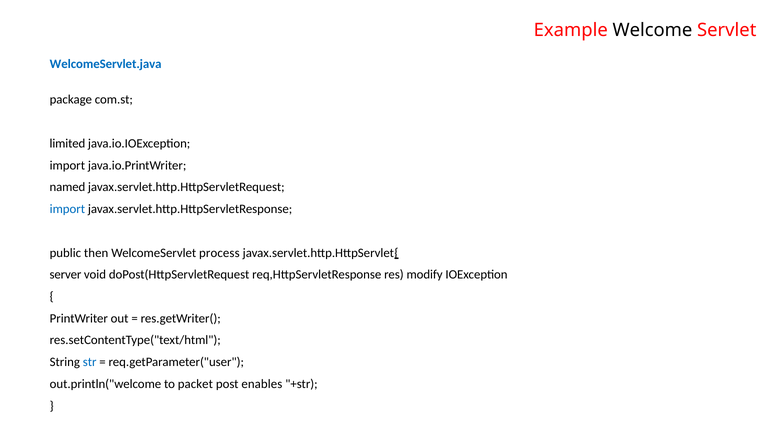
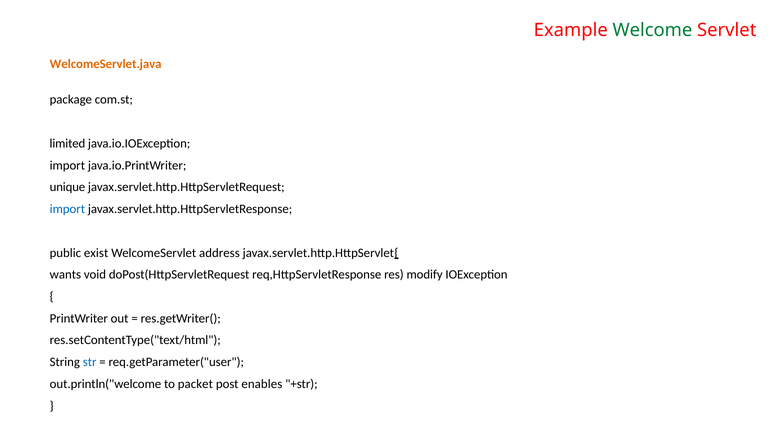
Welcome colour: black -> green (652, 30)
WelcomeServlet.java colour: blue -> orange (106, 64)
named: named -> unique (67, 187)
then: then -> exist (96, 253)
process: process -> address (219, 253)
server: server -> wants (65, 275)
